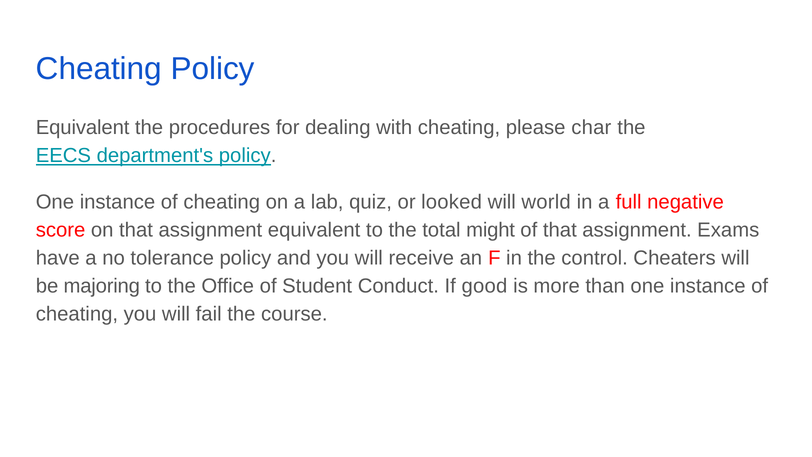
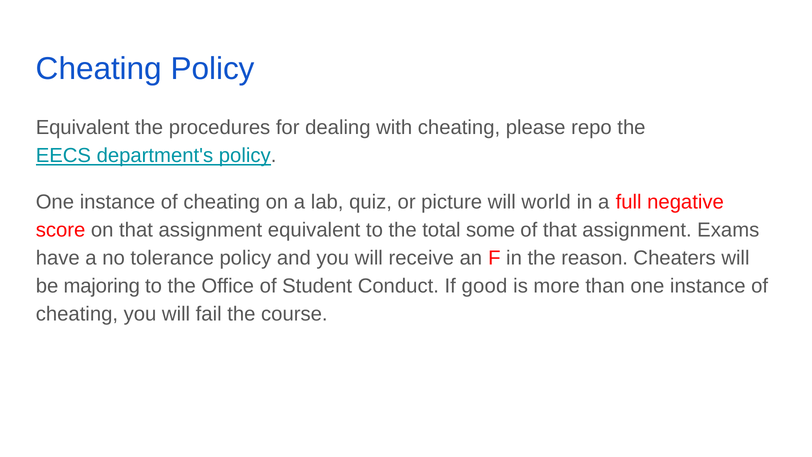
char: char -> repo (591, 128)
looked: looked -> picture (452, 202)
might: might -> some (491, 230)
control: control -> reason (595, 258)
